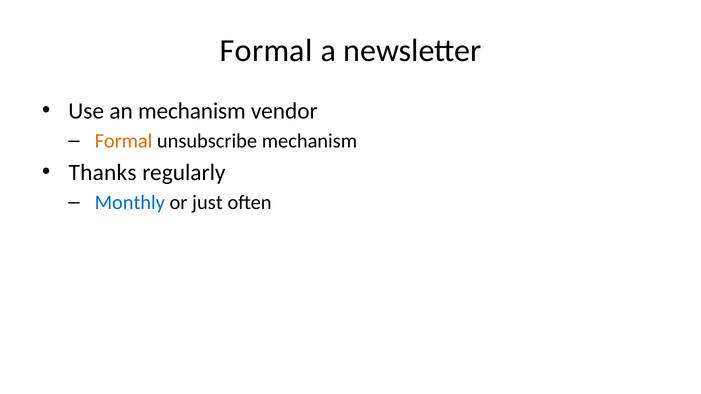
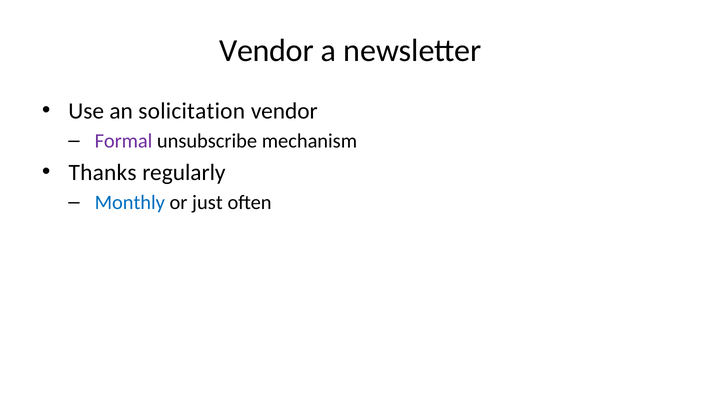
Formal: Formal -> Vendor (266, 51)
an mechanism: mechanism -> solicitation (192, 111)
Formal colour: orange -> purple (124, 141)
